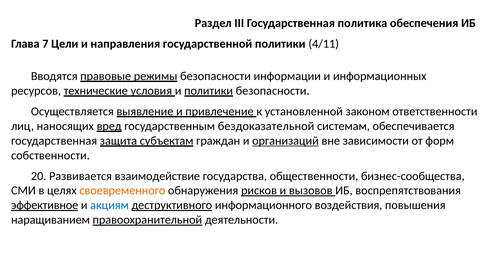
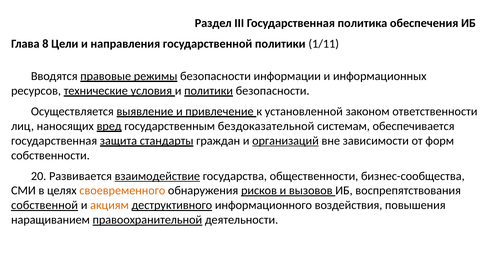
7: 7 -> 8 (45, 44)
4/11: 4/11 -> 1/11 (324, 44)
субъектам: субъектам -> стандарты (167, 141)
взаимодействие underline: none -> present (157, 176)
эффективное: эффективное -> собственной (45, 205)
акциям colour: blue -> orange (110, 205)
